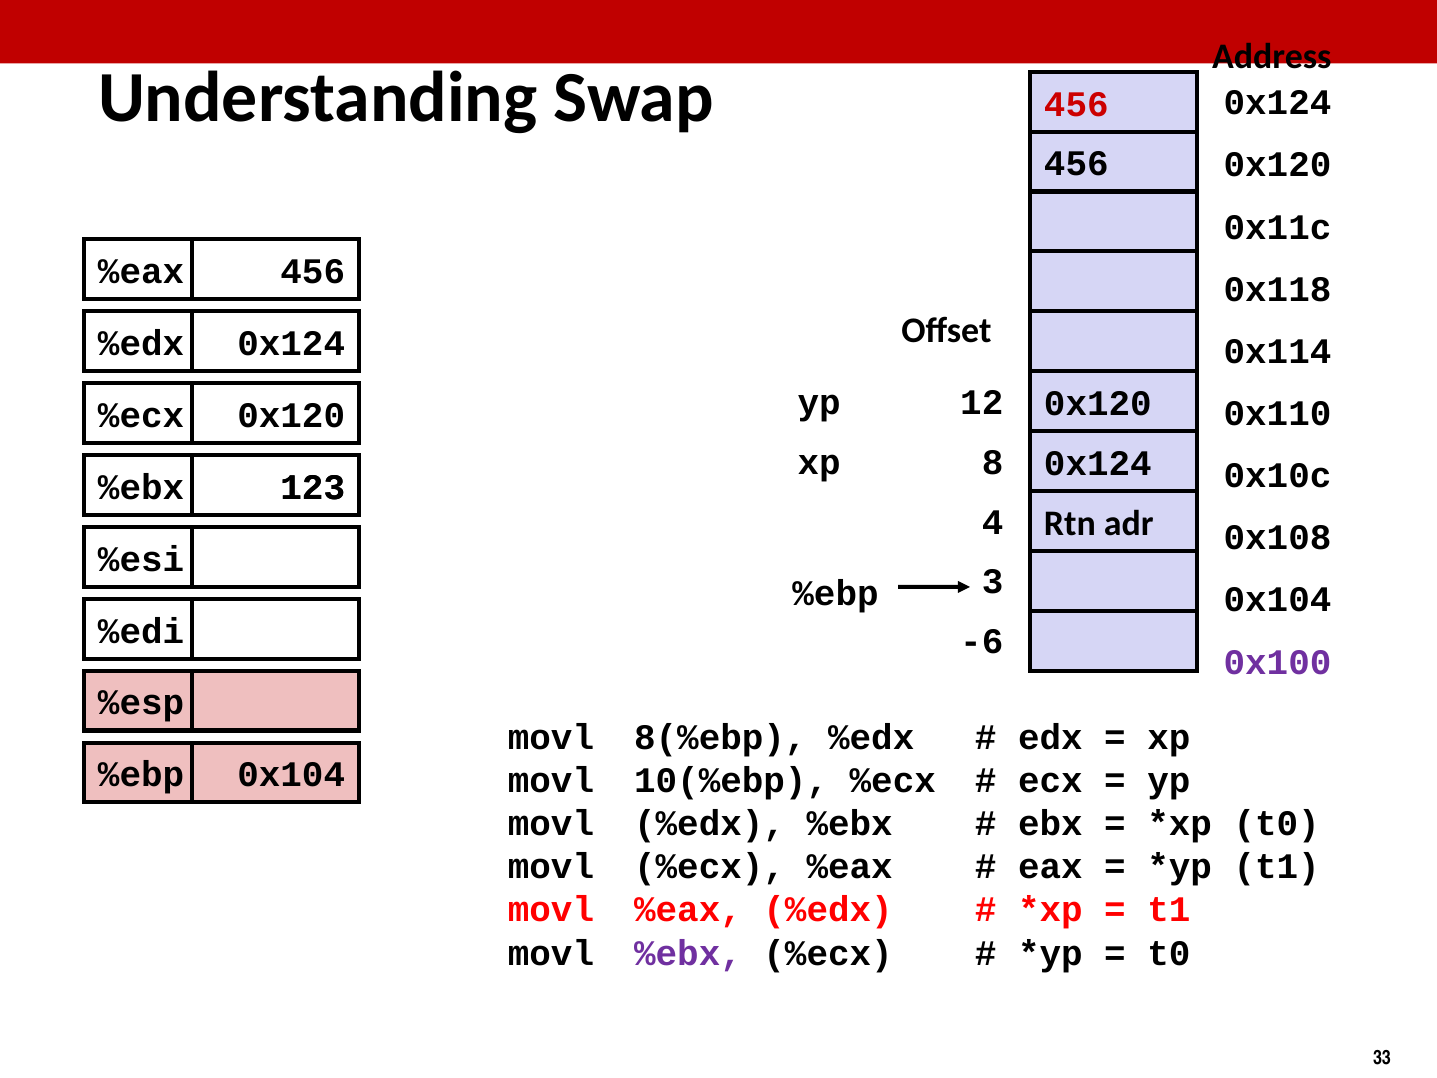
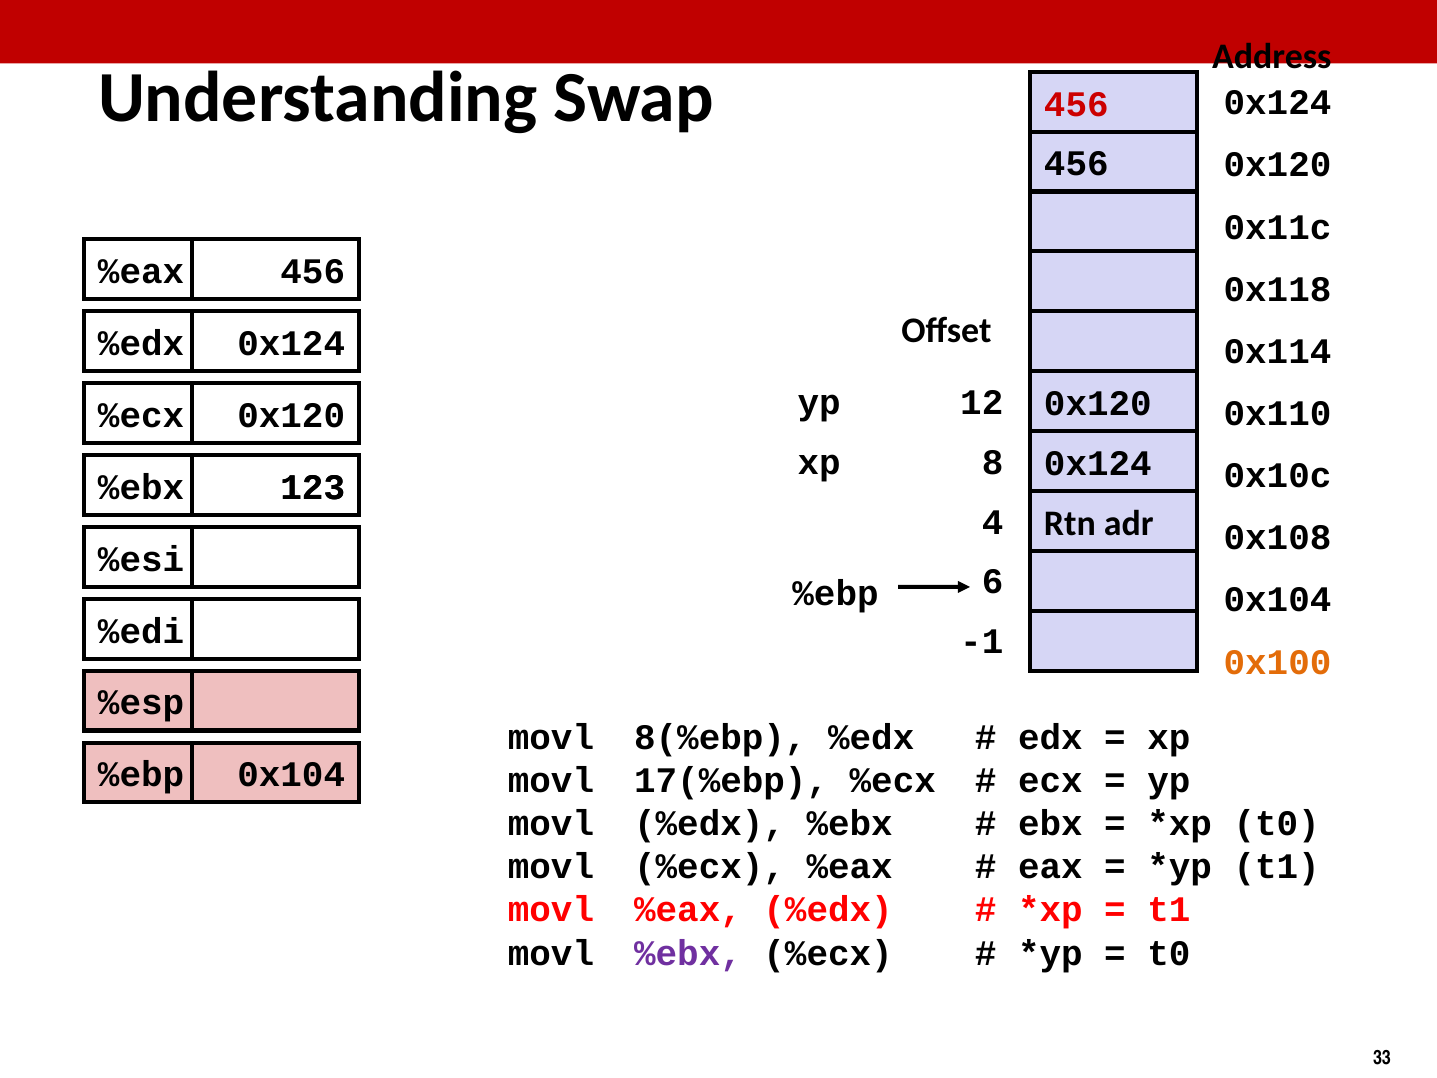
3: 3 -> 6 (993, 582)
-6: -6 -> -1 (982, 642)
0x100 colour: purple -> orange (1277, 662)
10(%ebp: 10(%ebp -> 17(%ebp (731, 781)
